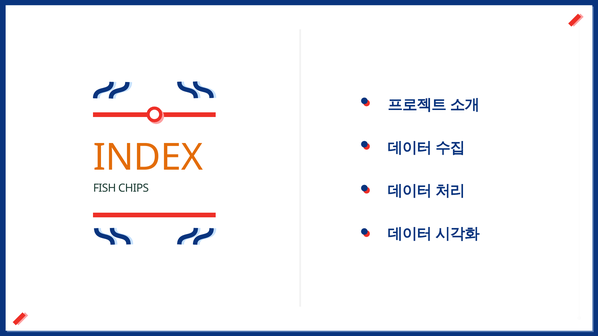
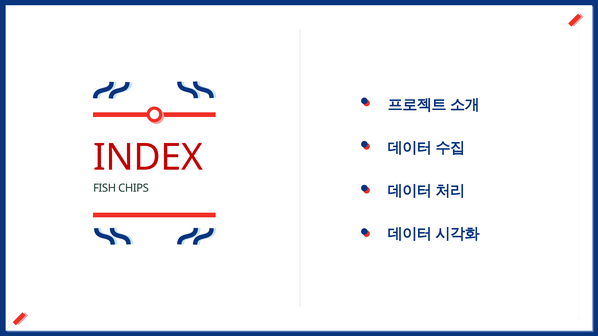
INDEX colour: orange -> red (148, 158)
